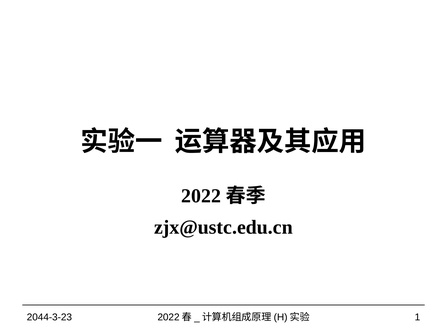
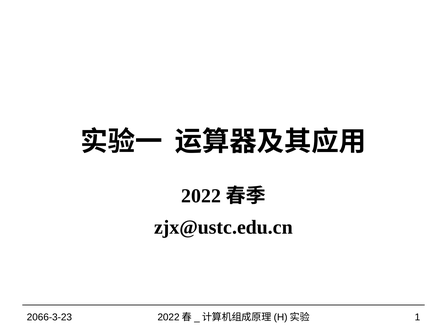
2044-3-23: 2044-3-23 -> 2066-3-23 (49, 318)
